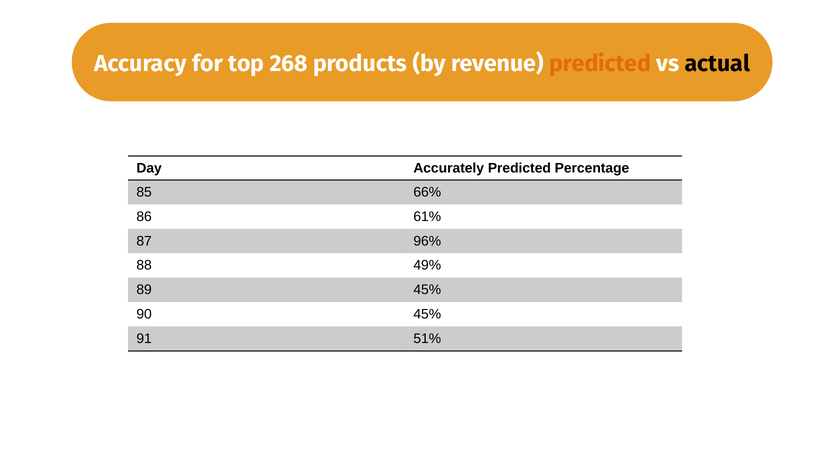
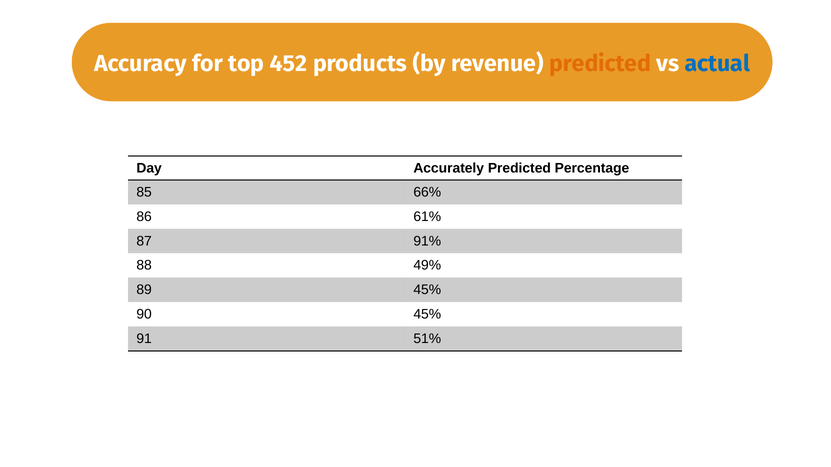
268: 268 -> 452 (289, 64)
actual colour: black -> blue (717, 64)
96%: 96% -> 91% (427, 241)
